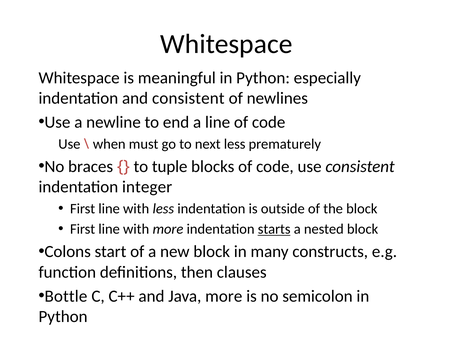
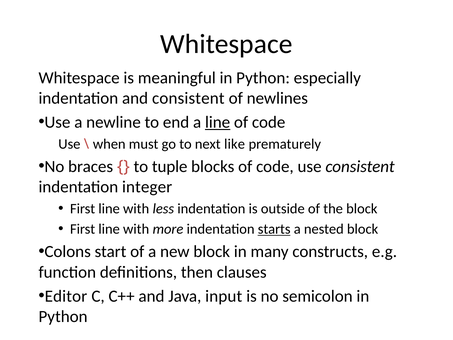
line underline: none -> present (218, 122)
next less: less -> like (235, 144)
Bottle: Bottle -> Editor (66, 296)
Java more: more -> input (224, 296)
